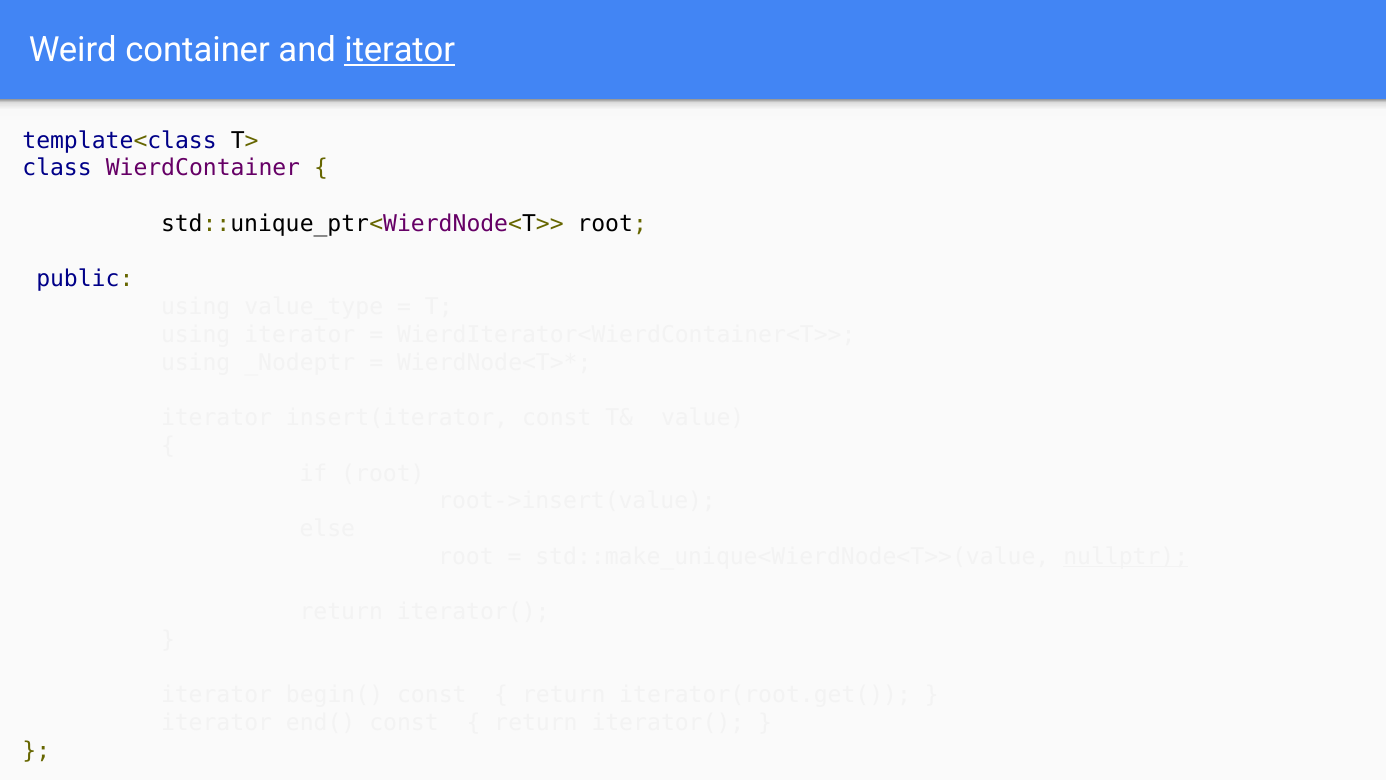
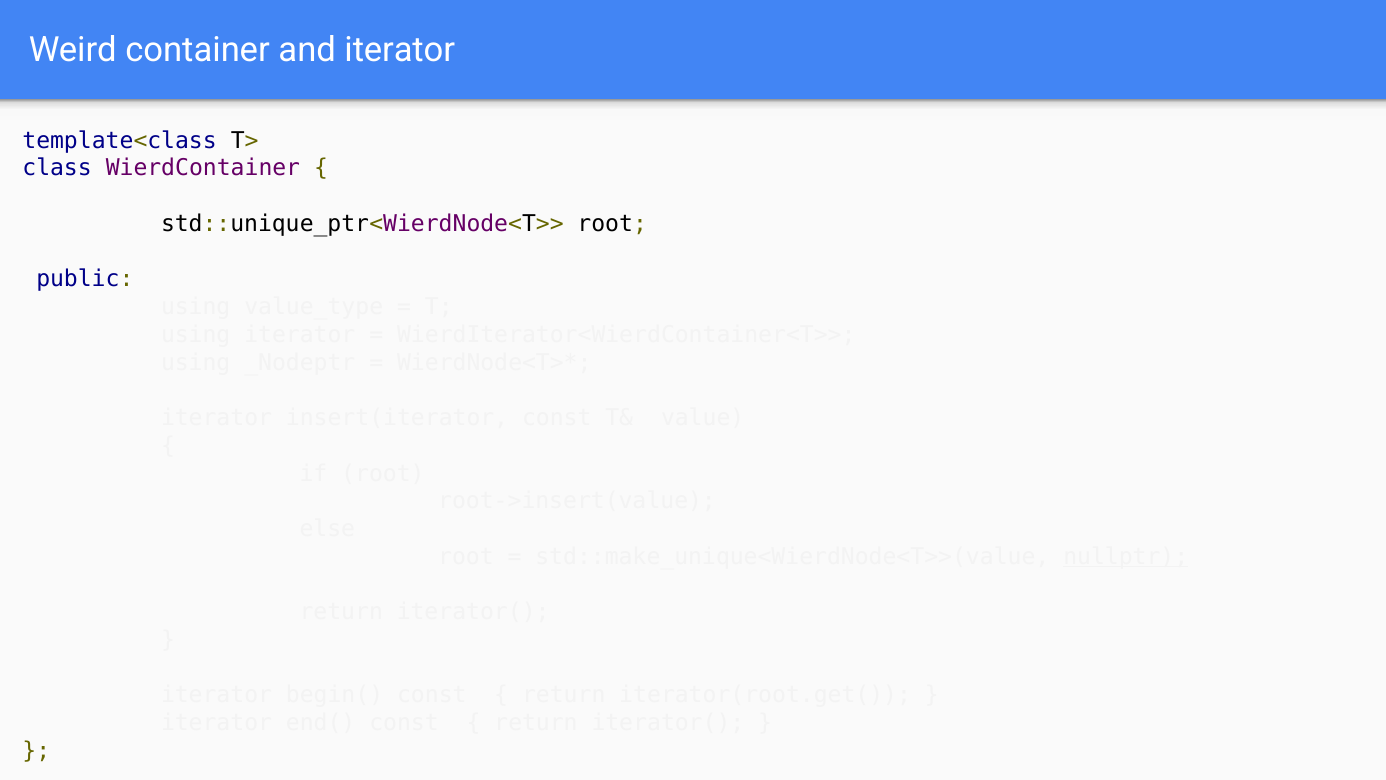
iterator underline: present -> none (400, 50)
